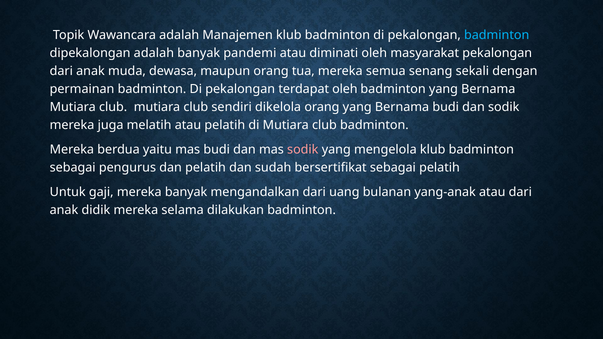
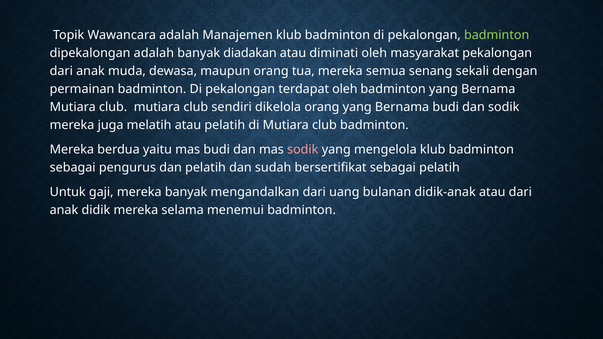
badminton colour: light blue -> light green (497, 35)
pandemi: pandemi -> diadakan (250, 53)
yang-anak: yang-anak -> didik-anak (445, 192)
dilakukan: dilakukan -> menemui (235, 210)
